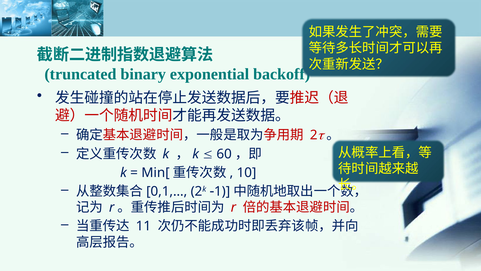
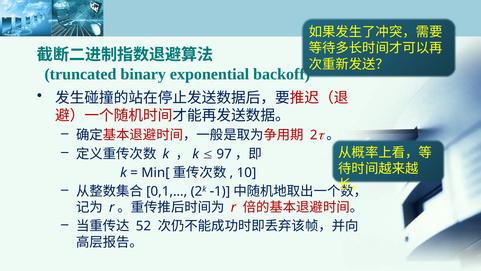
60: 60 -> 97 (224, 154)
11: 11 -> 52 (143, 226)
